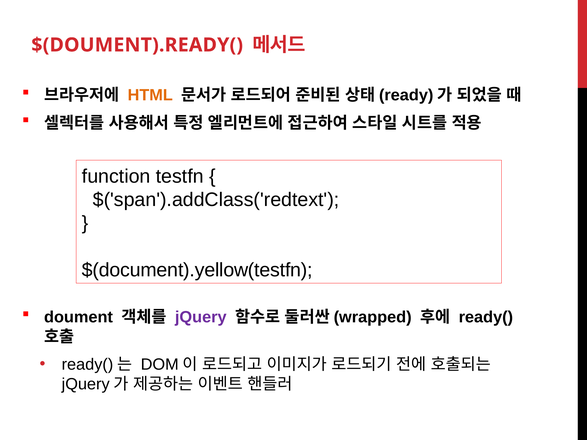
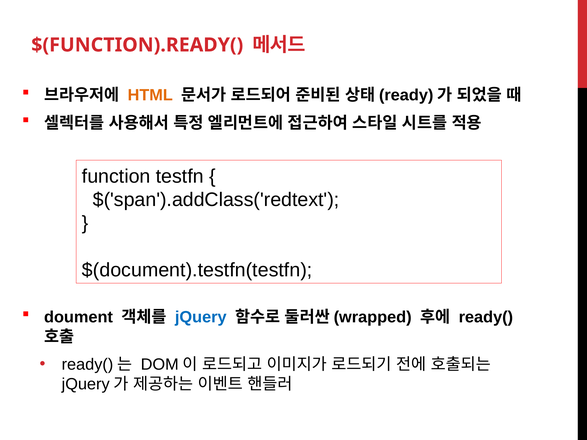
$(DOUMENT).READY(: $(DOUMENT).READY( -> $(FUNCTION).READY( (137, 45)
$(document).yellow(testfn: $(document).yellow(testfn -> $(document).testfn(testfn (197, 270)
jQuery colour: purple -> blue (201, 317)
